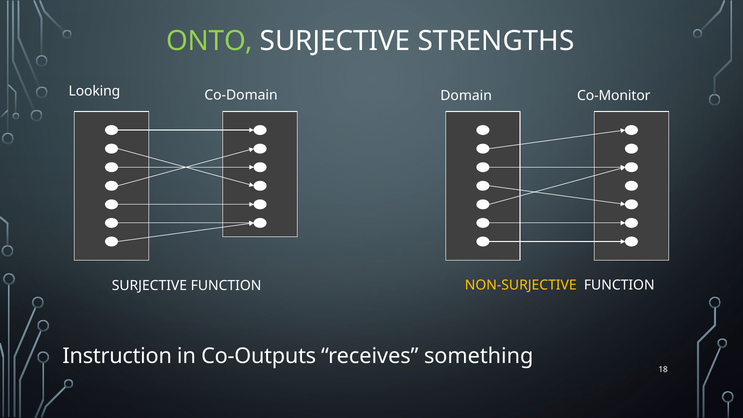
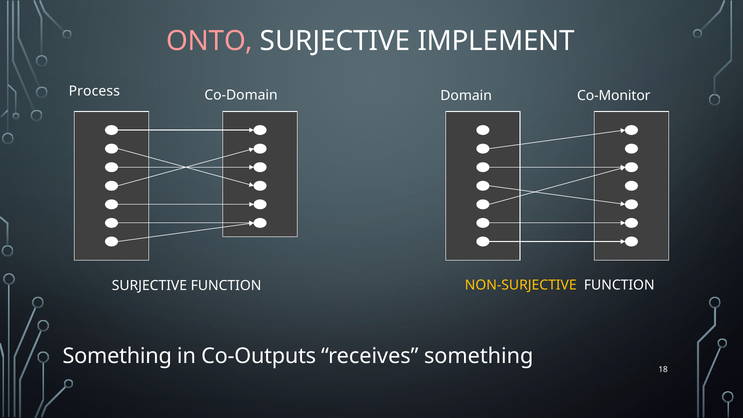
ONTO colour: light green -> pink (210, 41)
STRENGTHS: STRENGTHS -> IMPLEMENT (496, 41)
Looking: Looking -> Process (94, 91)
Instruction: Instruction -> Something (117, 356)
